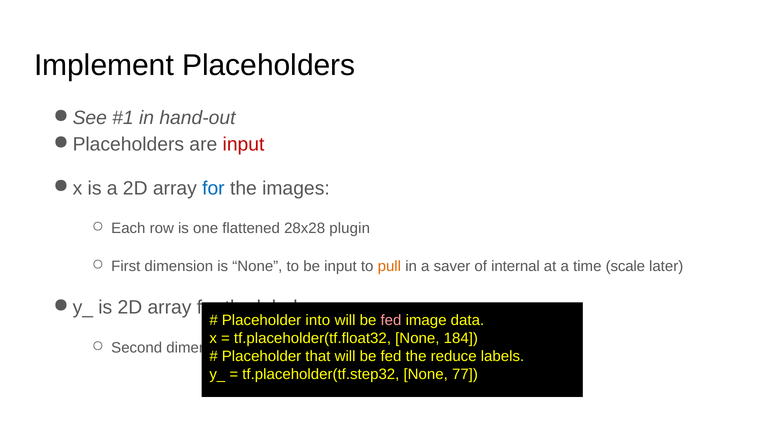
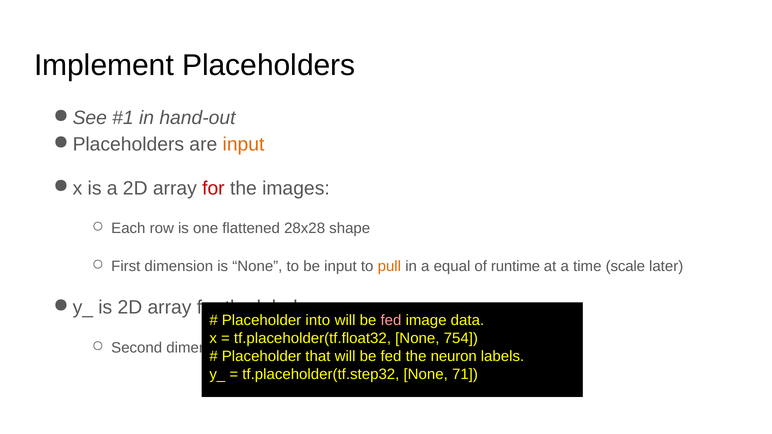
input colour: red -> orange (244, 145)
for colour: blue -> red (213, 188)
plugin: plugin -> shape (350, 228)
saver: saver -> equal (452, 266)
internal: internal -> runtime (516, 266)
184: 184 -> 754 (461, 338)
reduce: reduce -> neuron (454, 356)
77: 77 -> 71 (465, 374)
